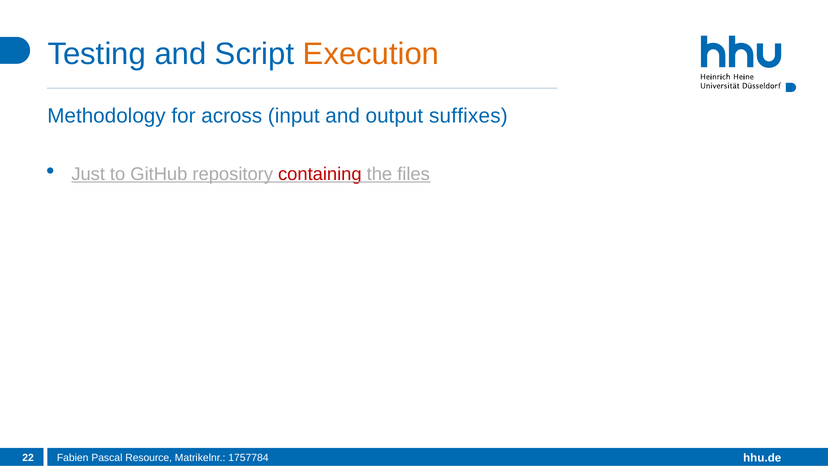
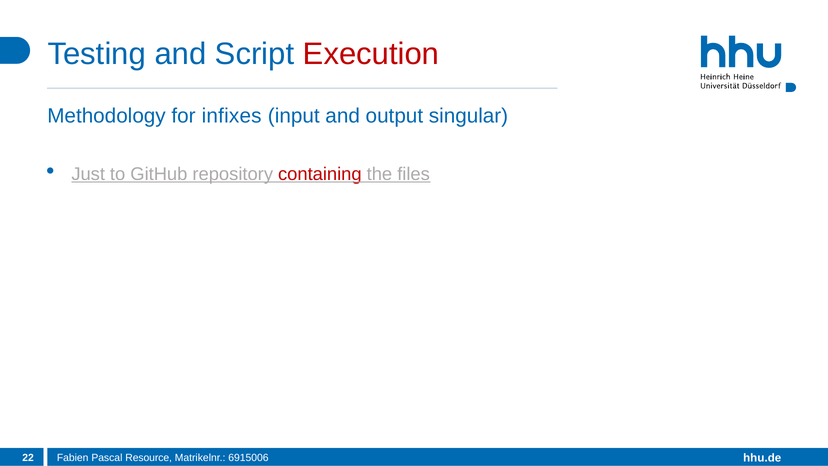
Execution colour: orange -> red (371, 54)
across: across -> infixes (232, 116)
suffixes: suffixes -> singular (468, 116)
1757784: 1757784 -> 6915006 (248, 458)
